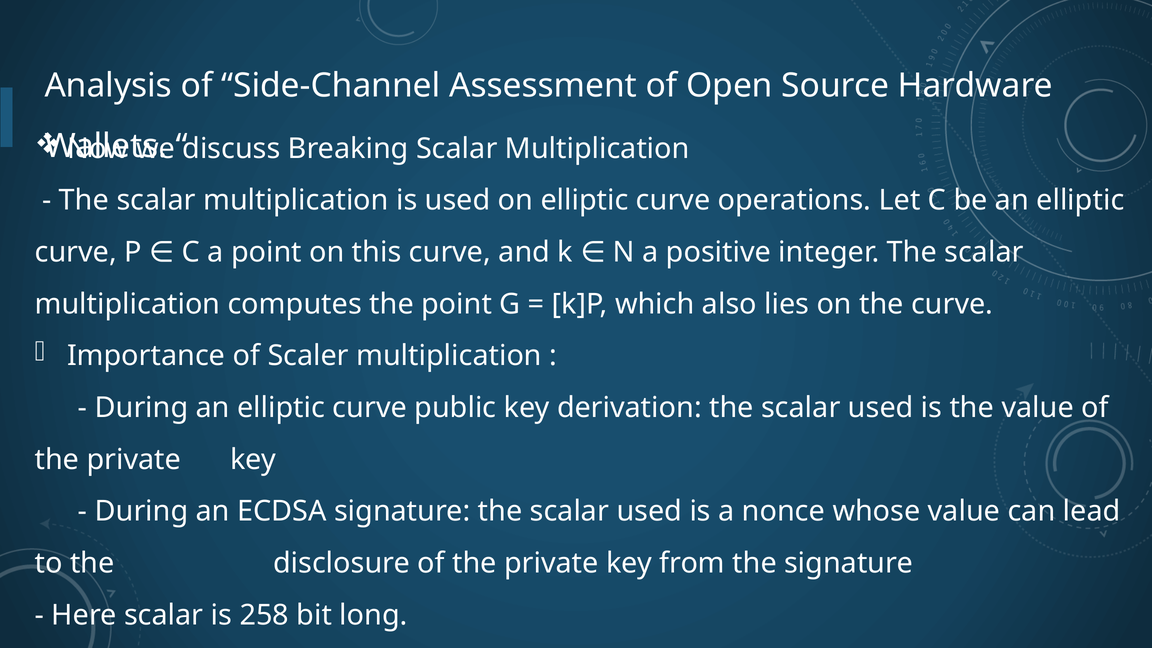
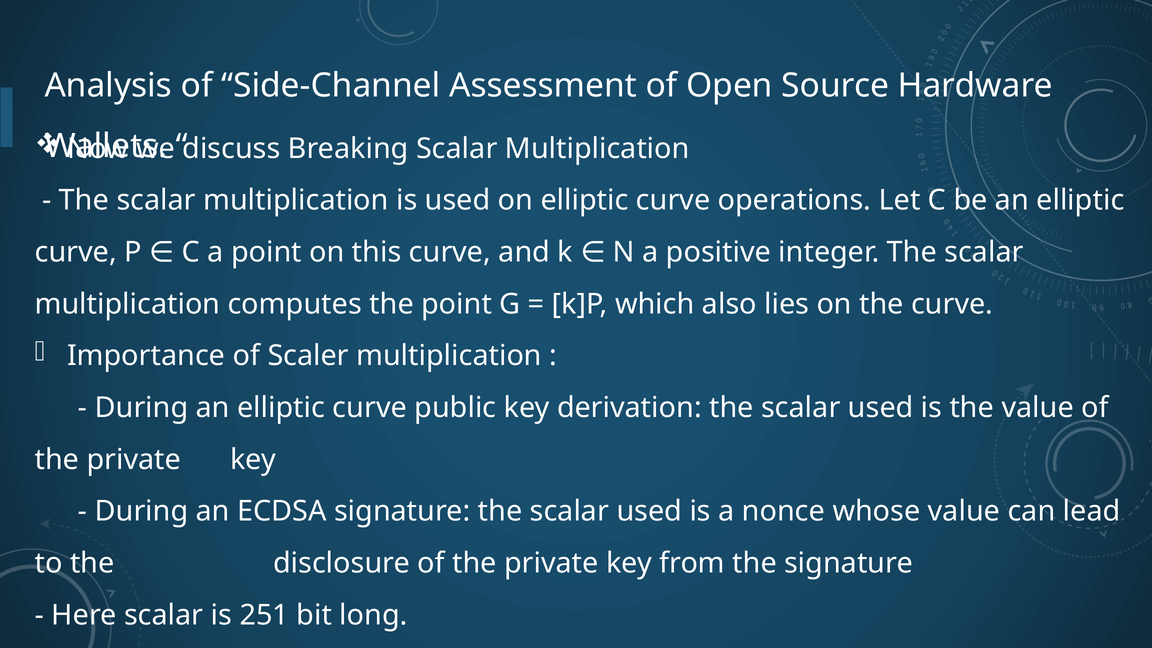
258: 258 -> 251 (264, 615)
